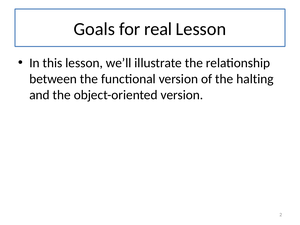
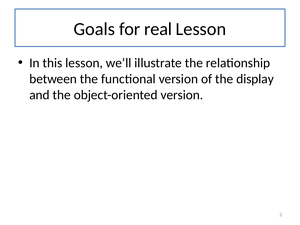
halting: halting -> display (255, 79)
